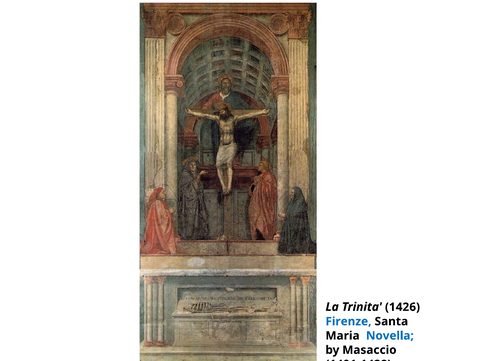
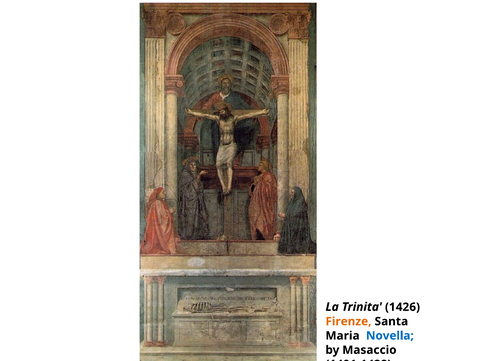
Firenze colour: blue -> orange (348, 321)
